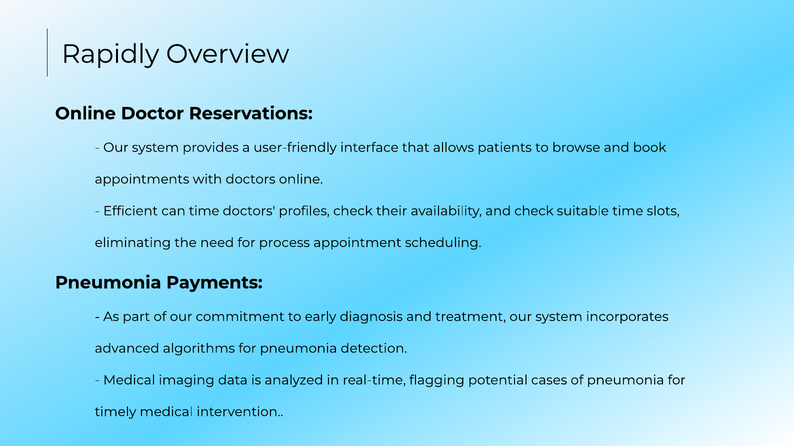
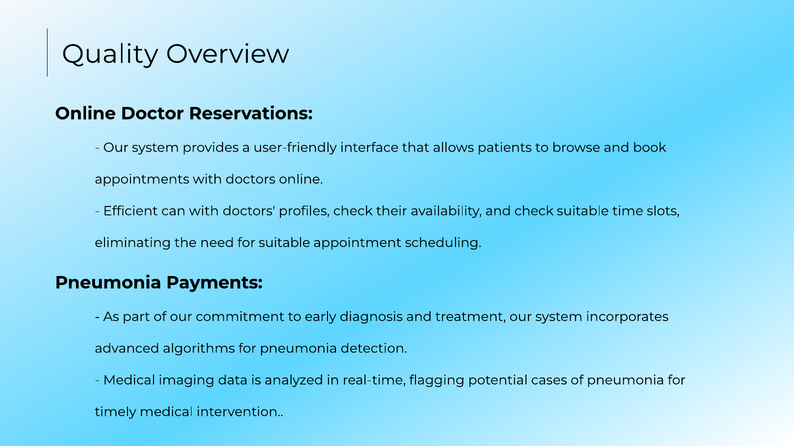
Rapidly: Rapidly -> Quality (110, 54)
can time: time -> with (204, 211)
for process: process -> suitable (284, 243)
